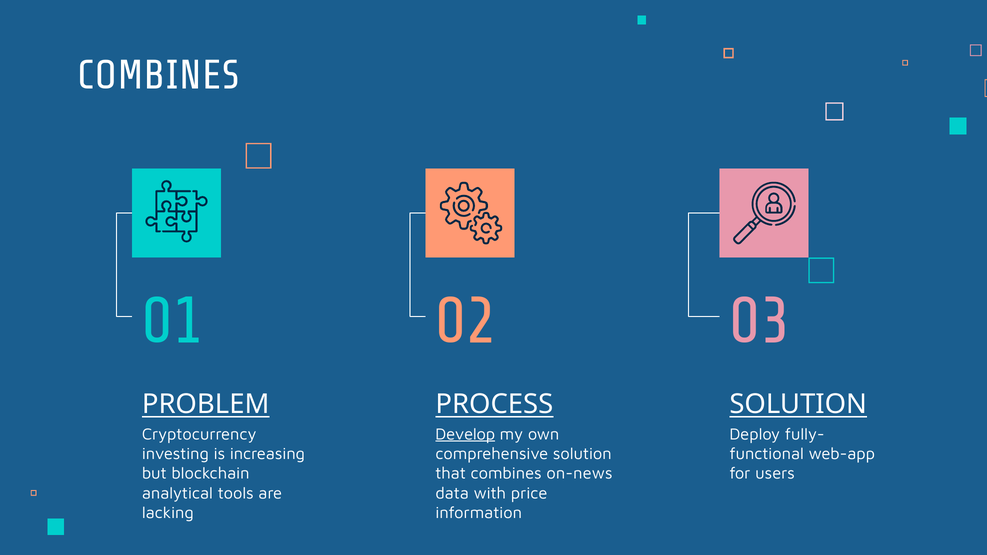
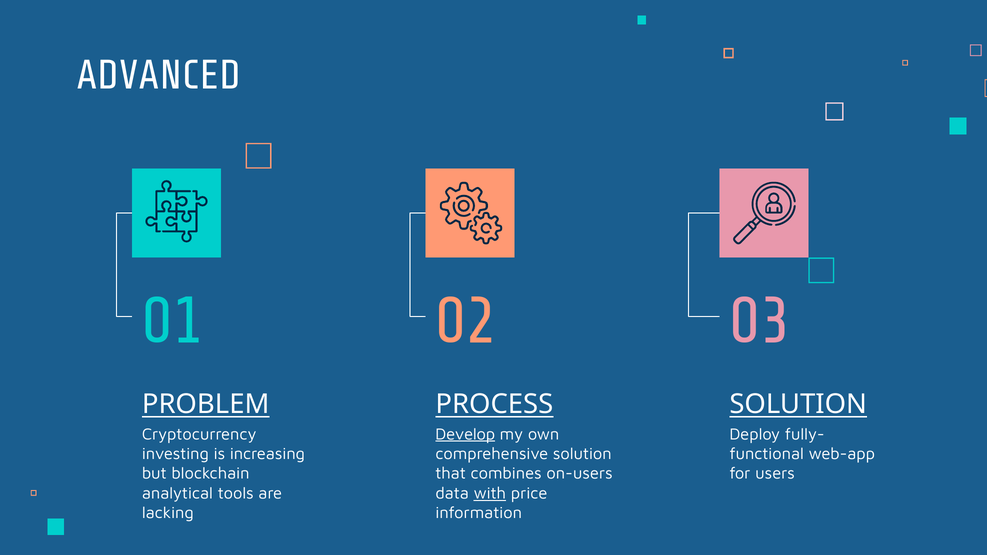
COMBINES: COMBINES -> ADVANCED (159, 75)
on-news: on-news -> on-users (580, 474)
with underline: none -> present (490, 493)
